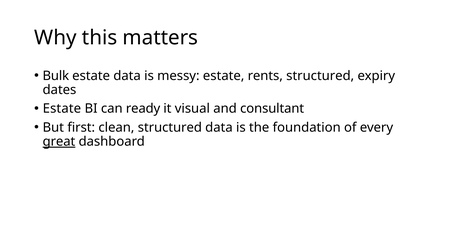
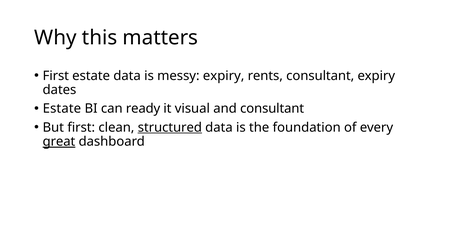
Bulk: Bulk -> First (56, 76)
messy estate: estate -> expiry (224, 76)
rents structured: structured -> consultant (320, 76)
structured underline: none -> present (170, 128)
